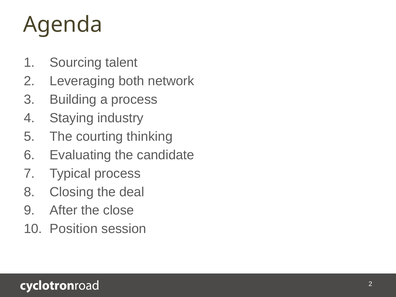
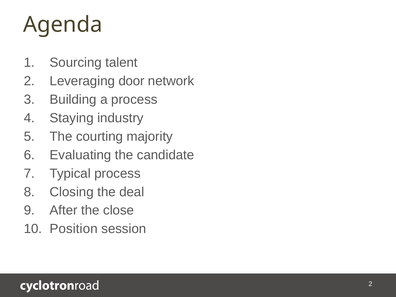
both: both -> door (132, 81)
thinking: thinking -> majority (150, 136)
